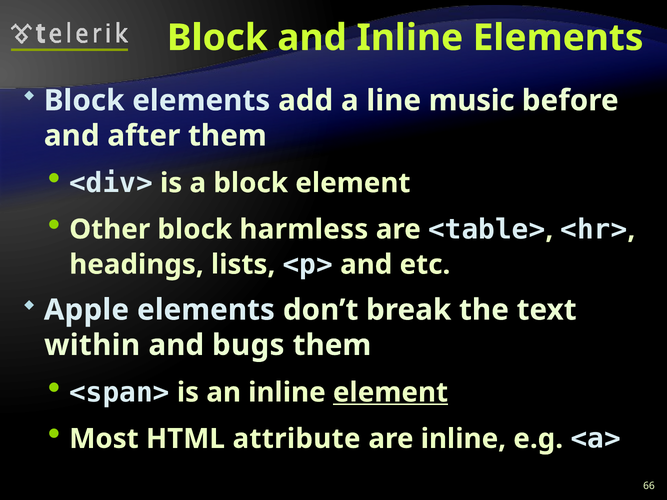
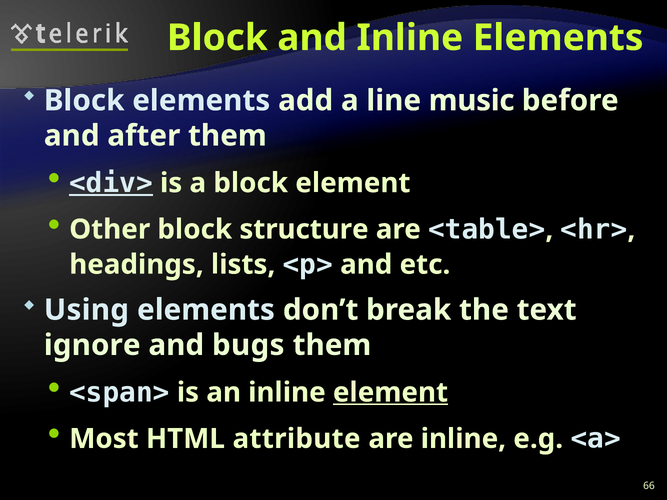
<div> underline: none -> present (111, 183)
harmless: harmless -> structure (304, 229)
Apple: Apple -> Using (86, 310)
within: within -> ignore (92, 345)
